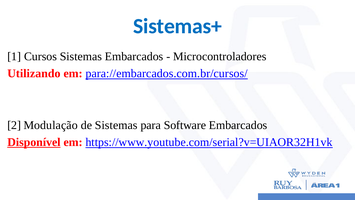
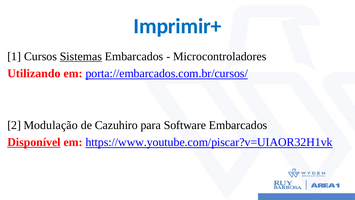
Sistemas+: Sistemas+ -> Imprimir+ (177, 26)
Sistemas underline: none -> present (81, 56)
para://embarcados.com.br/cursos/: para://embarcados.com.br/cursos/ -> porta://embarcados.com.br/cursos/ (167, 73)
de Sistemas: Sistemas -> Cazuhiro (116, 125)
https://www.youtube.com/serial?v=UIAOR32H1vk: https://www.youtube.com/serial?v=UIAOR32H1vk -> https://www.youtube.com/piscar?v=UIAOR32H1vk (209, 142)
